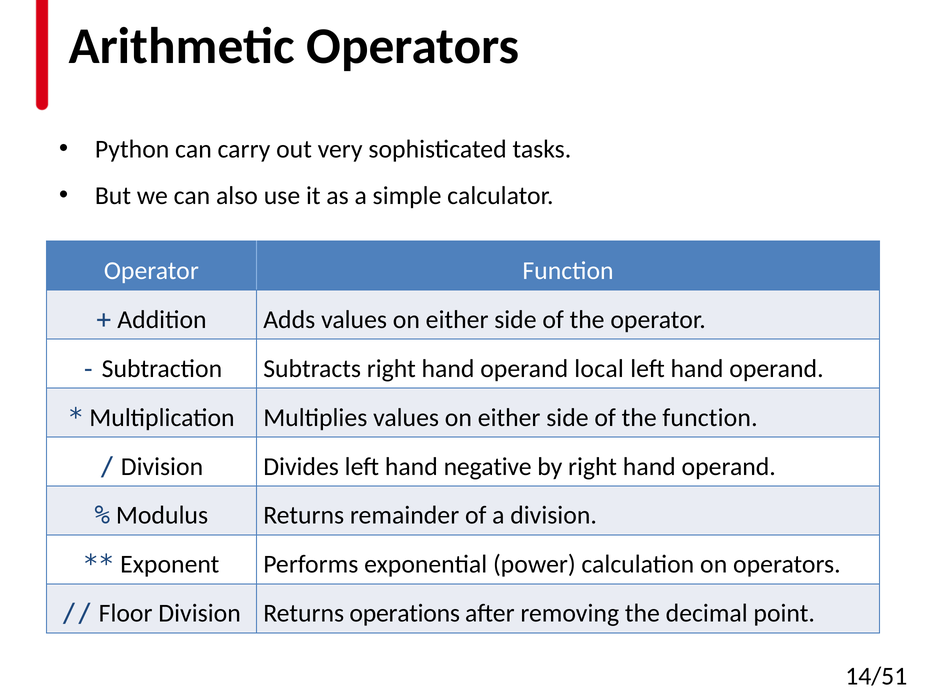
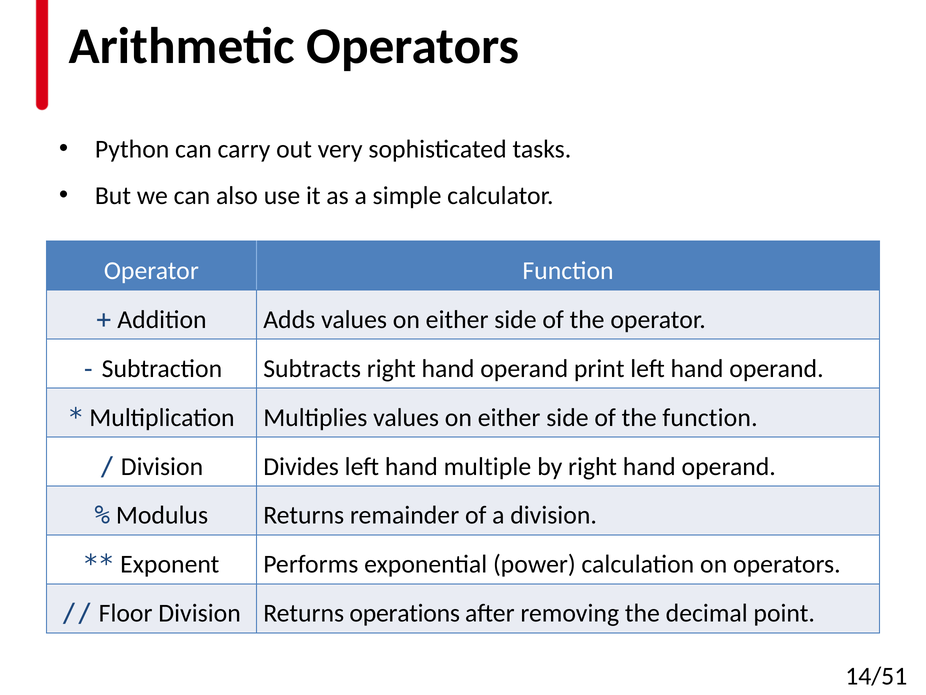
local: local -> print (599, 368)
negative: negative -> multiple (487, 466)
